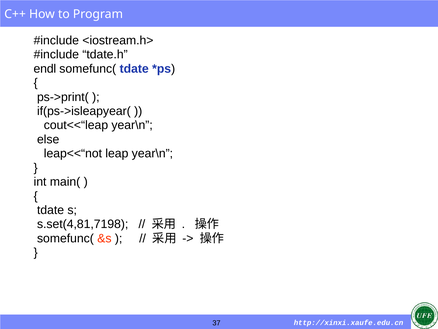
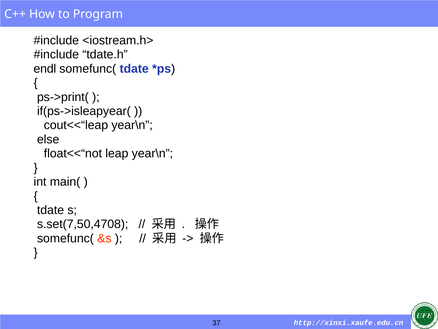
leap<<“not: leap<<“not -> float<<“not (73, 153)
s.set(4,81,7198: s.set(4,81,7198 -> s.set(7,50,4708 (83, 224)
